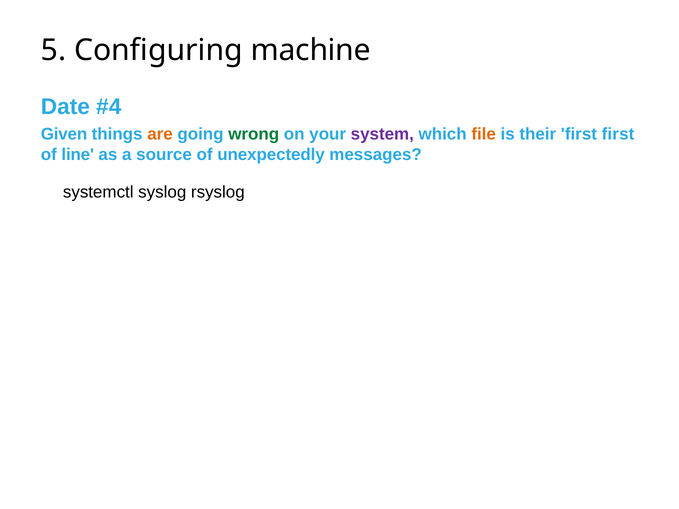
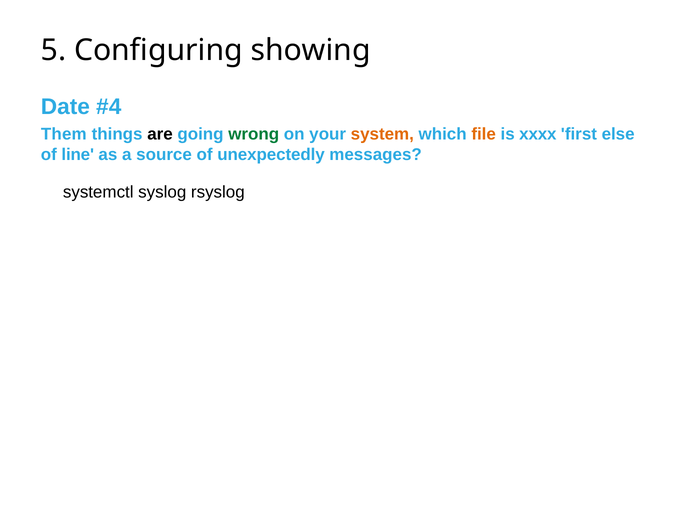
machine: machine -> showing (311, 50)
Given: Given -> Them (64, 134)
are colour: orange -> black (160, 134)
system colour: purple -> orange (382, 134)
their: their -> xxxx (538, 134)
first first: first -> else (618, 134)
